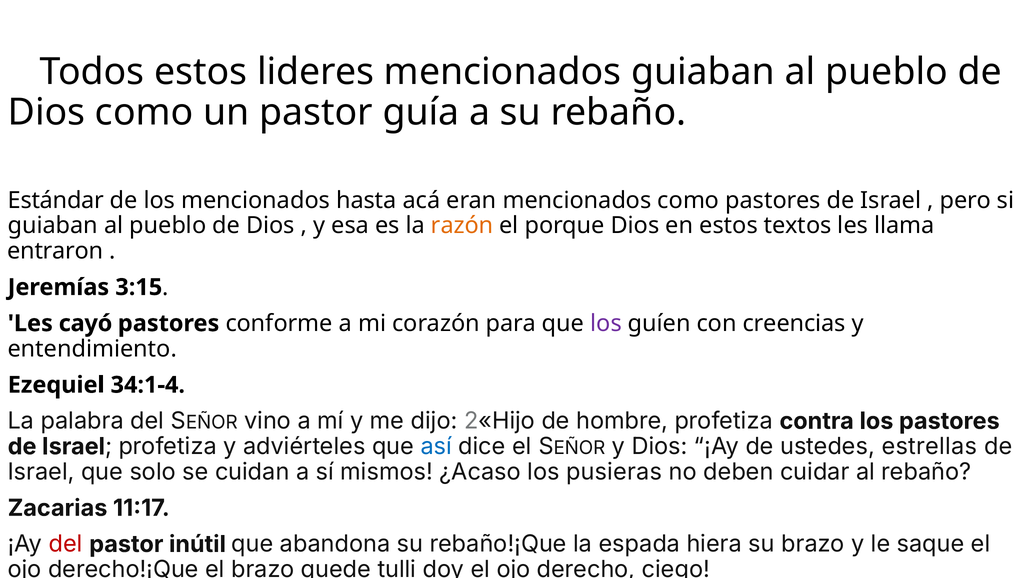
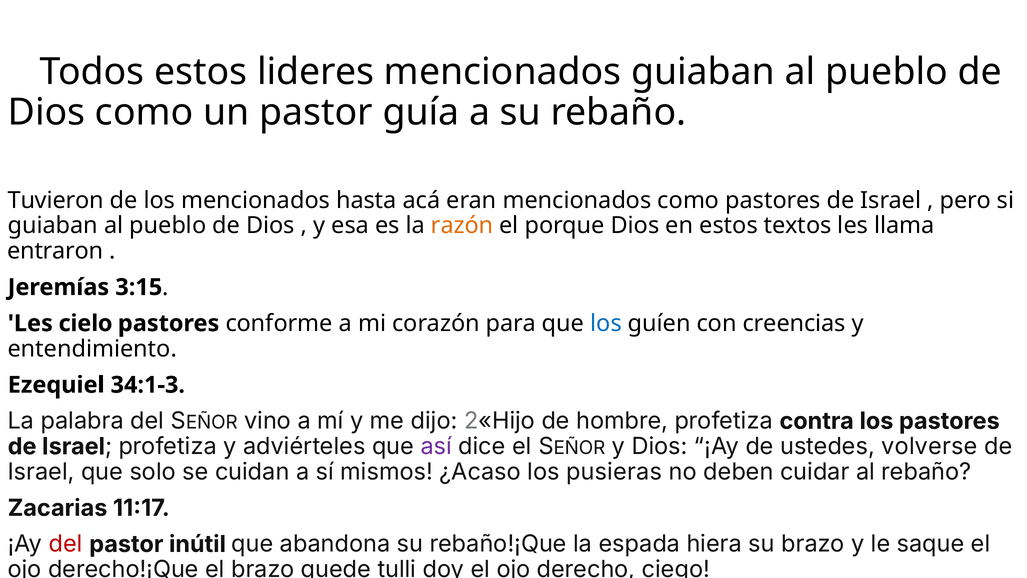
Estándar: Estándar -> Tuvieron (56, 200)
cayó: cayó -> cielo (86, 323)
los colour: purple -> blue (606, 323)
34:1-4: 34:1-4 -> 34:1-3 (148, 385)
así colour: blue -> purple (436, 446)
estrellas: estrellas -> volverse (929, 446)
